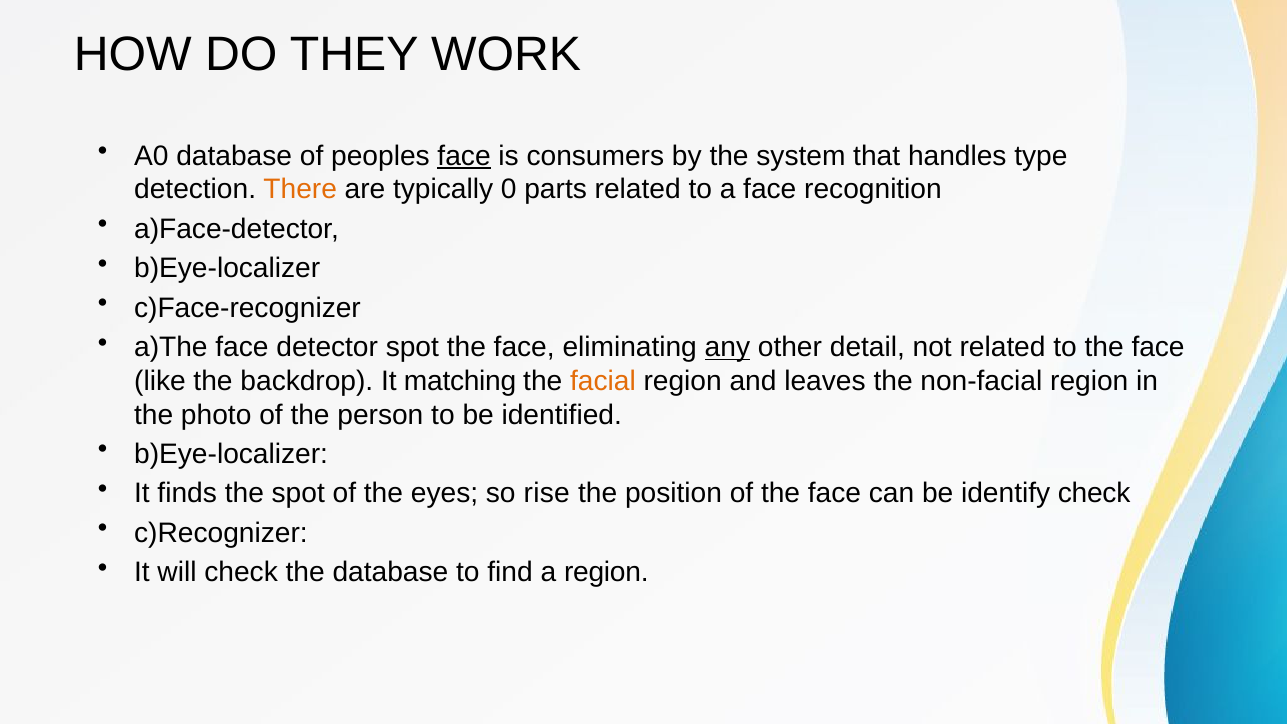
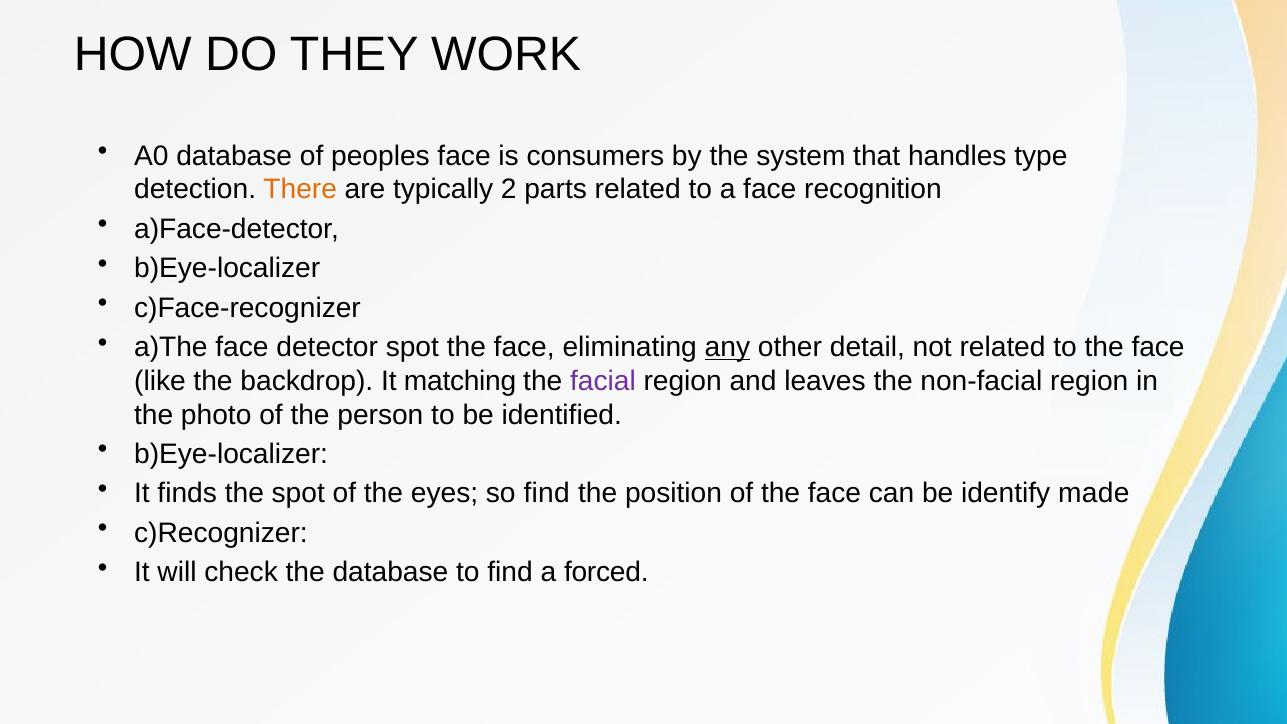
face underline: present -> none (464, 156)
0: 0 -> 2 (509, 190)
facial colour: orange -> purple (603, 381)
so rise: rise -> find (547, 494)
identify check: check -> made (1094, 494)
a region: region -> forced (606, 572)
